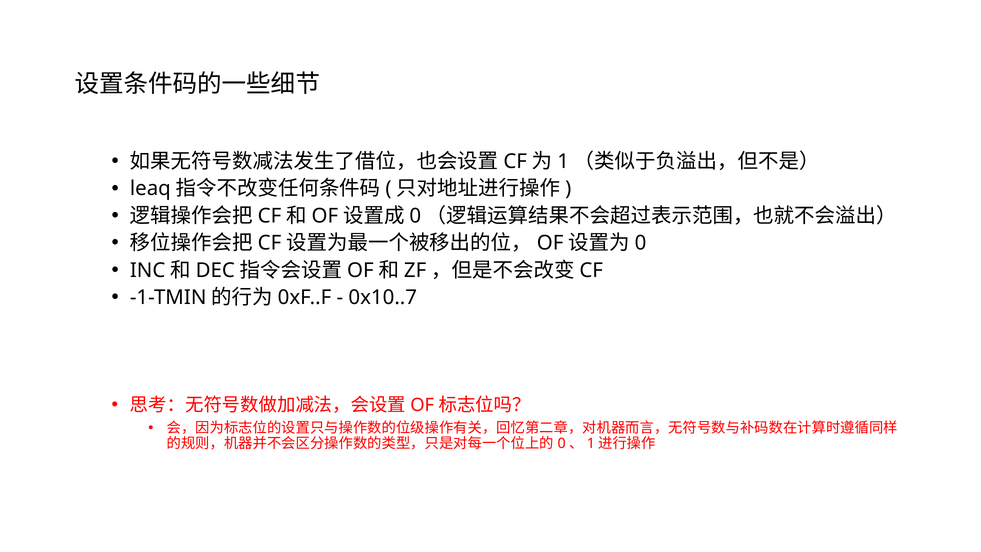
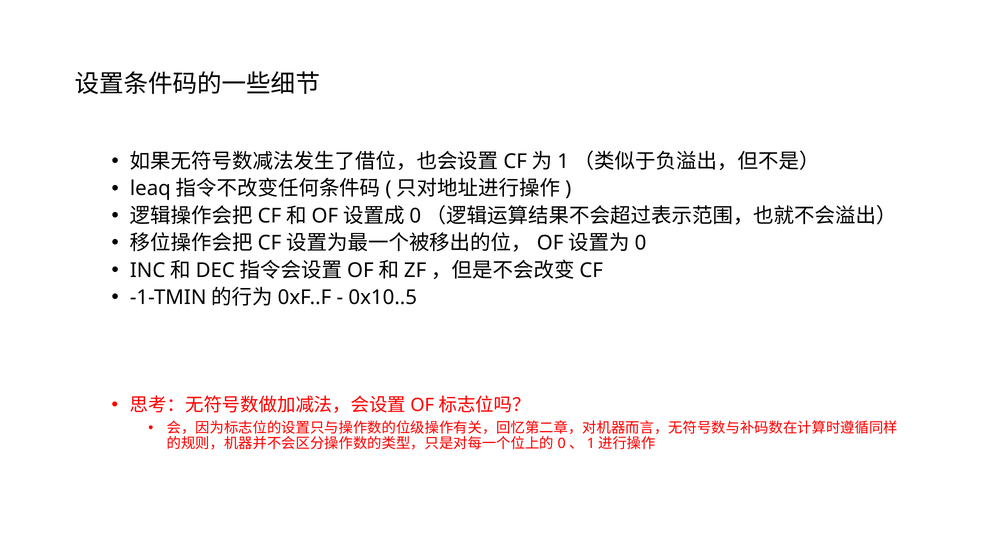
0x10..7: 0x10..7 -> 0x10..5 (383, 297)
